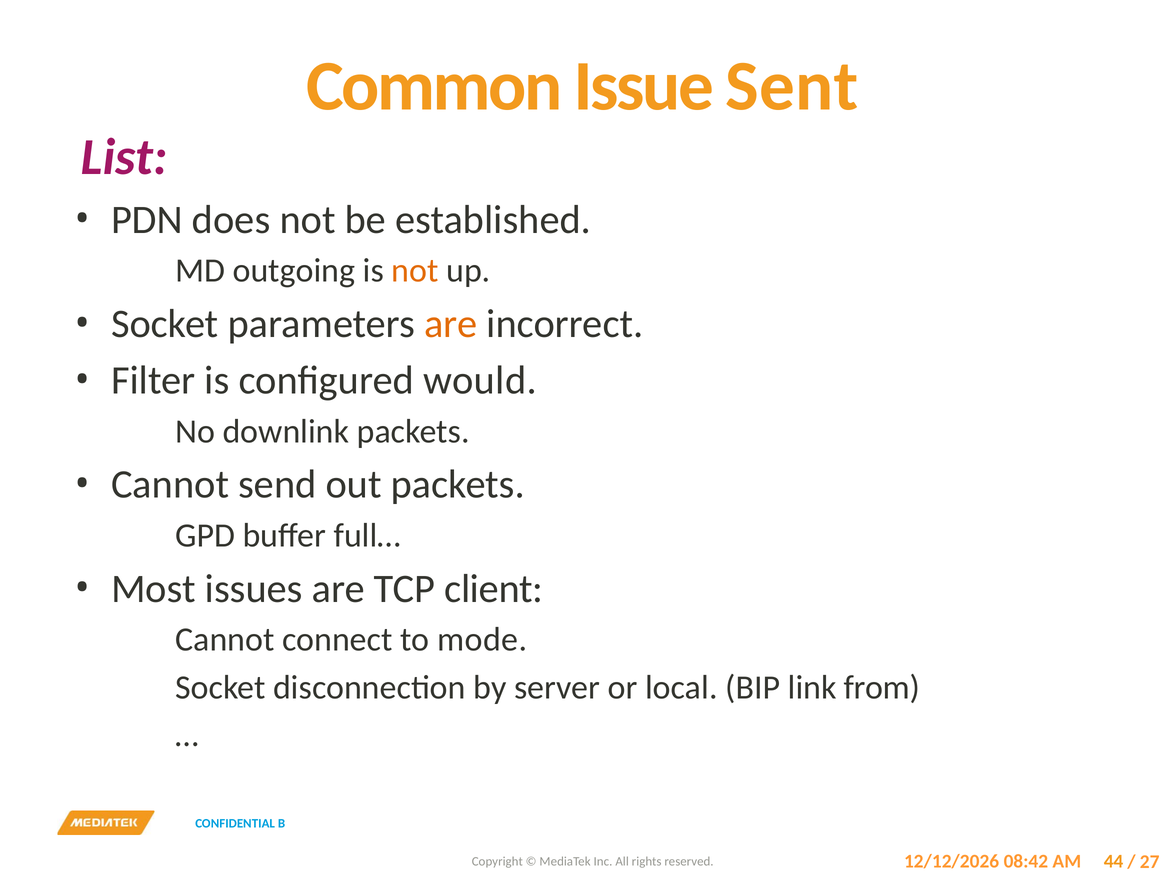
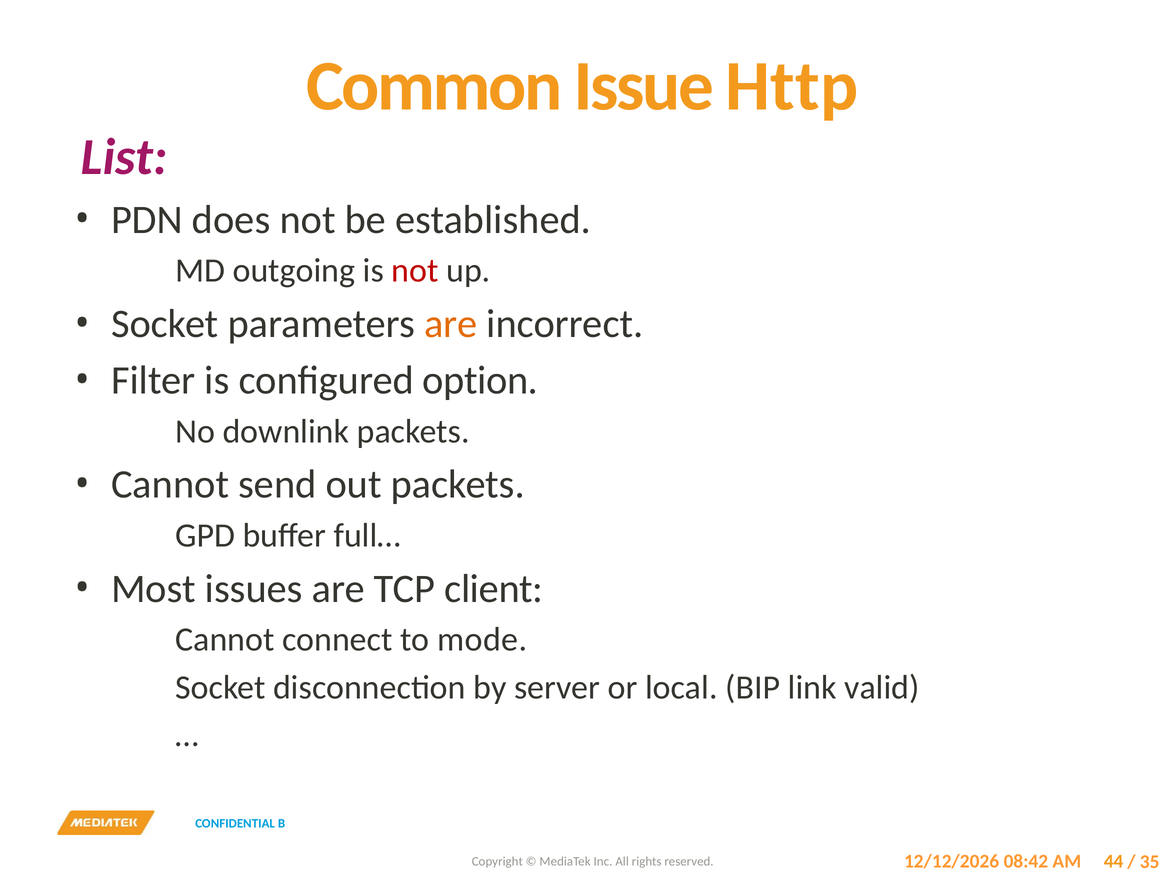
Sent: Sent -> Http (792, 86)
not colour: orange -> red (415, 271)
would: would -> option (480, 380)
from: from -> valid (882, 687)
27: 27 -> 35 (1150, 861)
